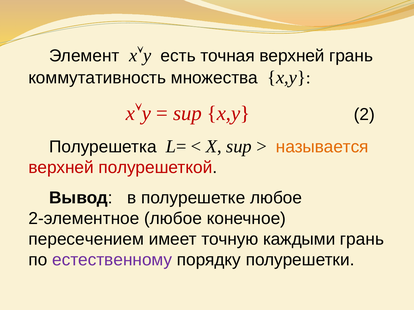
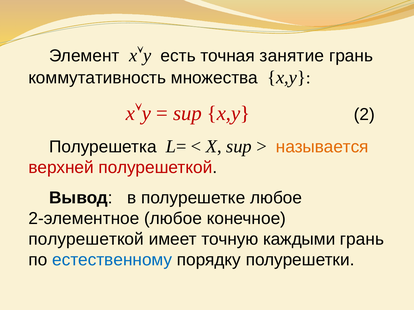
точная верхней: верхней -> занятие (292, 56)
пересечением: пересечением -> полурешеткой (86, 240)
естественному colour: purple -> blue (112, 260)
